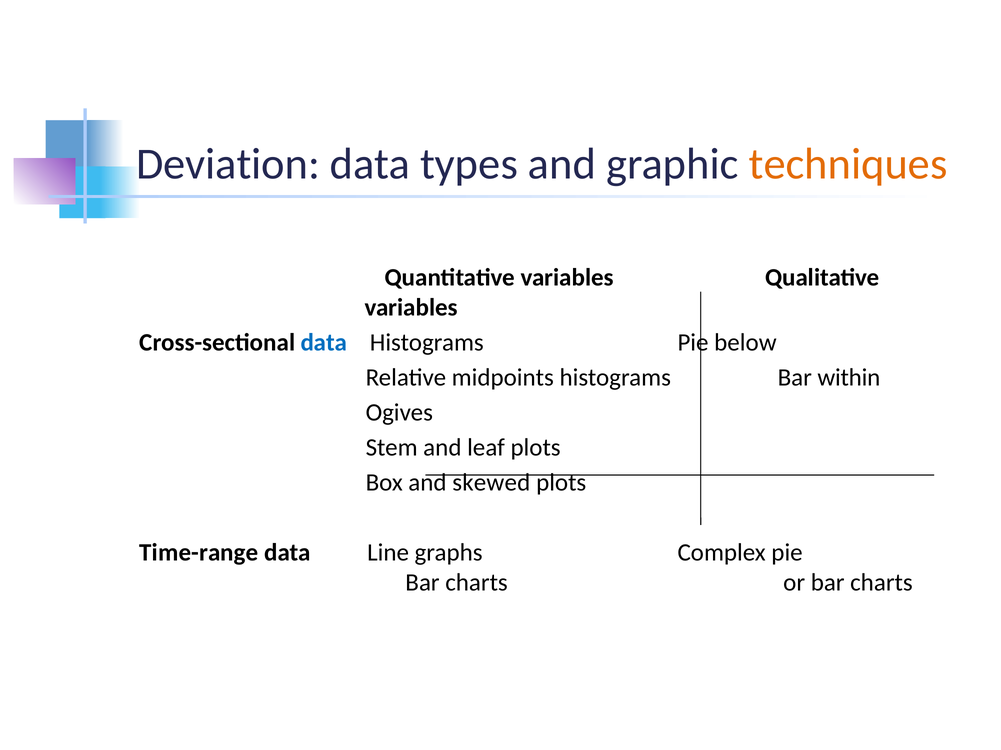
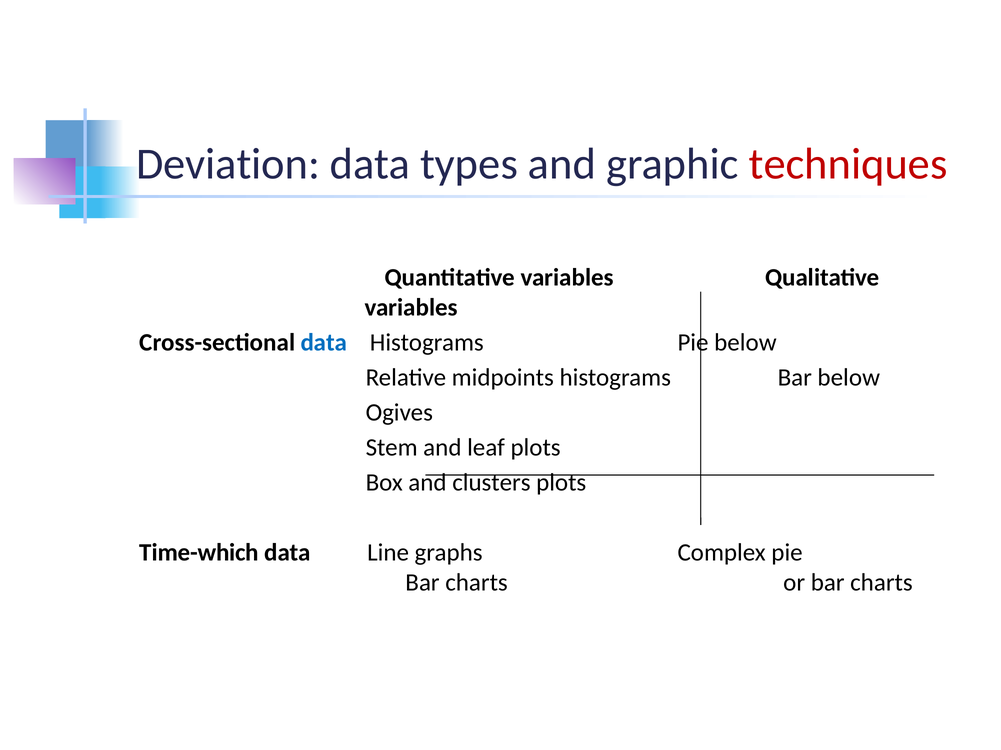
techniques colour: orange -> red (848, 164)
Bar within: within -> below (849, 378)
skewed: skewed -> clusters (491, 483)
Time-range: Time-range -> Time-which (199, 553)
